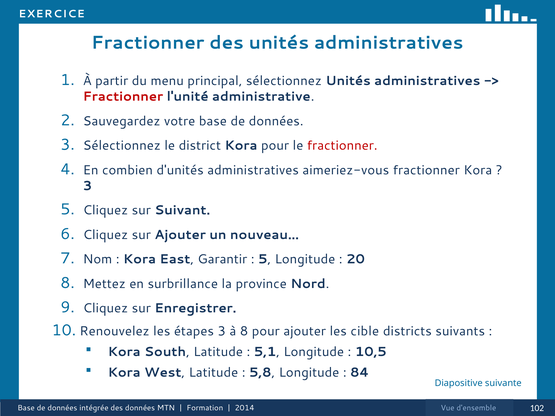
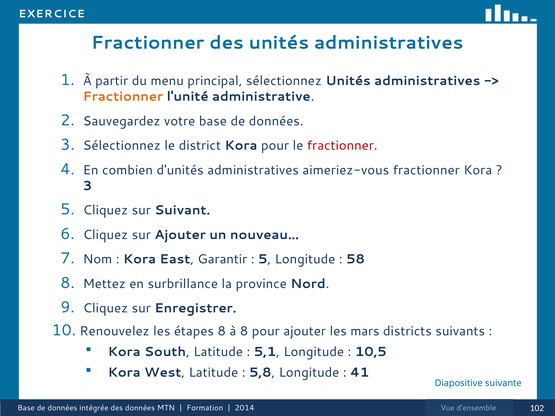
Fractionner colour: red -> orange (123, 97)
20: 20 -> 58 (356, 259)
étapes 3: 3 -> 8 (222, 331)
cible: cible -> mars (365, 331)
84: 84 -> 41 (360, 373)
